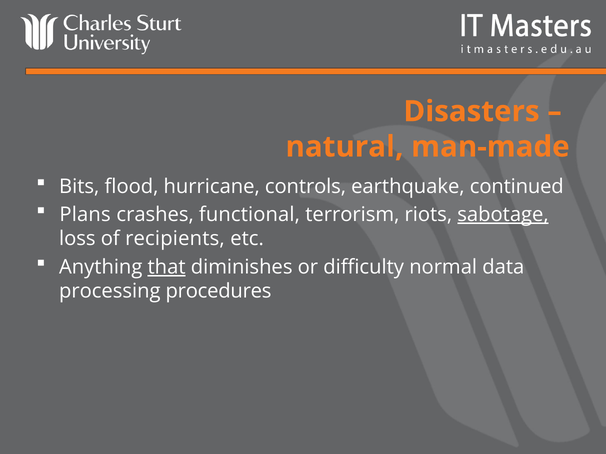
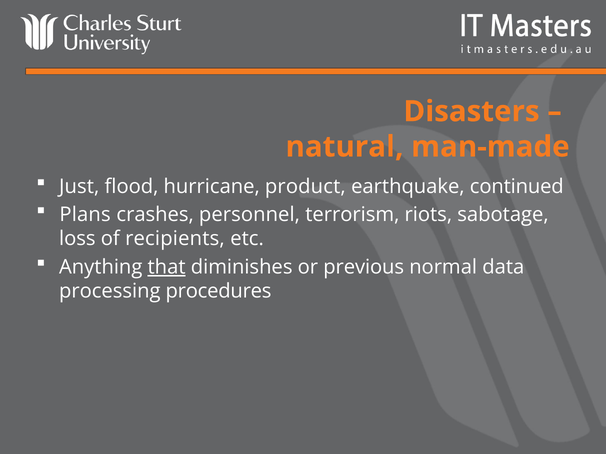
Bits: Bits -> Just (79, 187)
controls: controls -> product (305, 187)
functional: functional -> personnel (249, 215)
sabotage underline: present -> none (503, 215)
difficulty: difficulty -> previous (364, 267)
